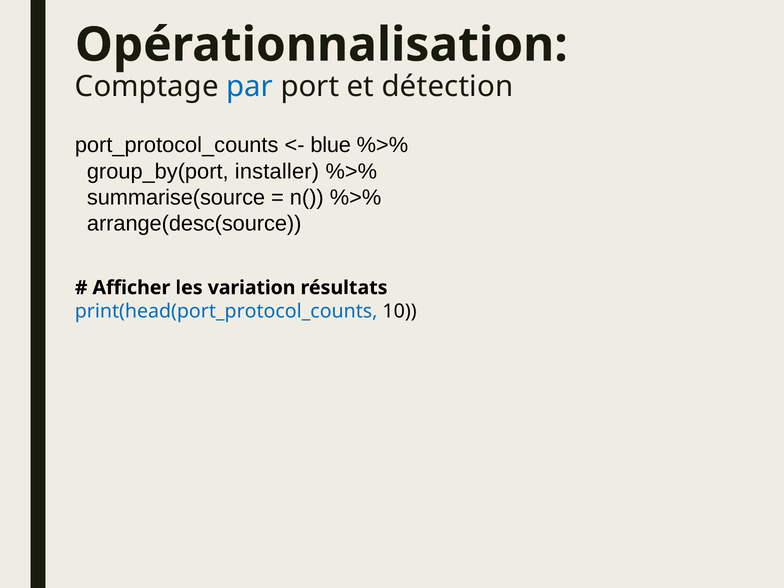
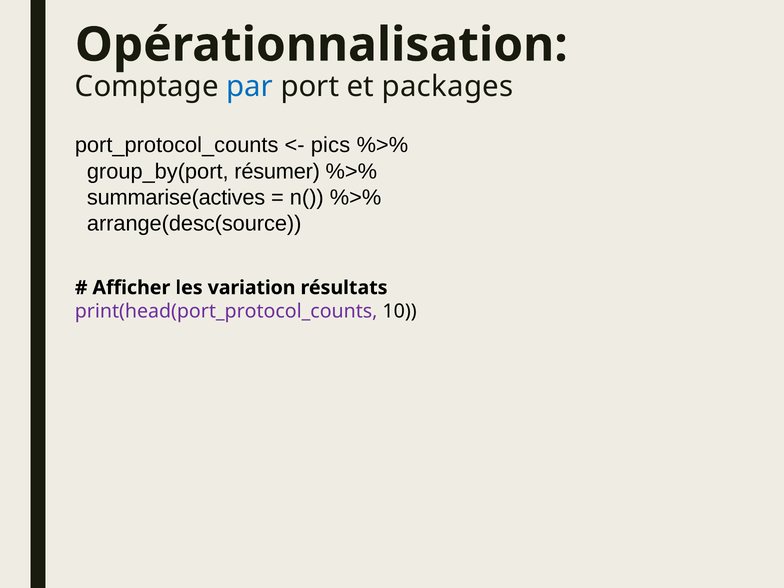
détection: détection -> packages (448, 86)
blue: blue -> pics (330, 145)
installer: installer -> résumer (277, 171)
summarise(source: summarise(source -> summarise(actives (176, 198)
print(head(port_protocol_counts colour: blue -> purple (226, 311)
